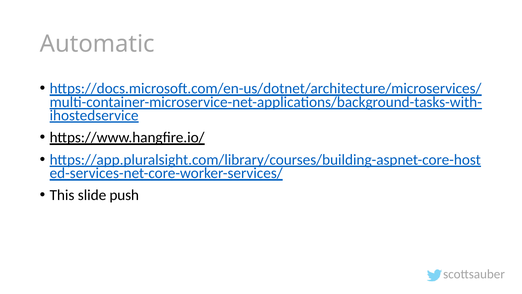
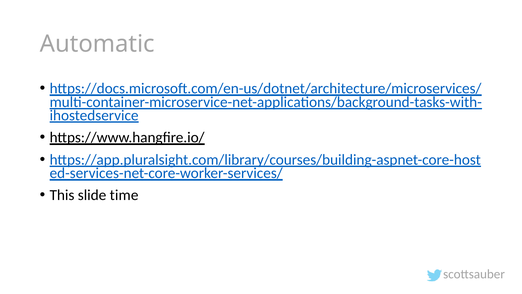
push: push -> time (124, 195)
